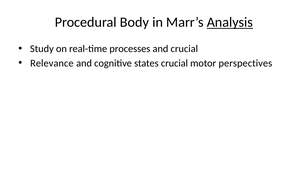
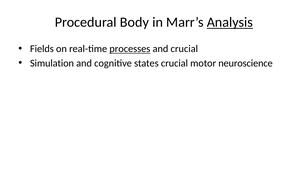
Study: Study -> Fields (42, 49)
processes underline: none -> present (130, 49)
Relevance: Relevance -> Simulation (52, 63)
perspectives: perspectives -> neuroscience (246, 63)
